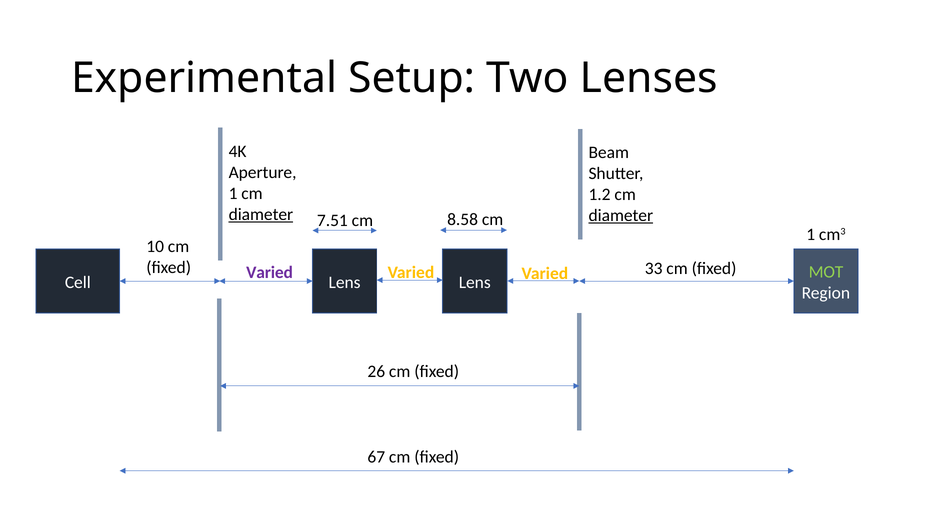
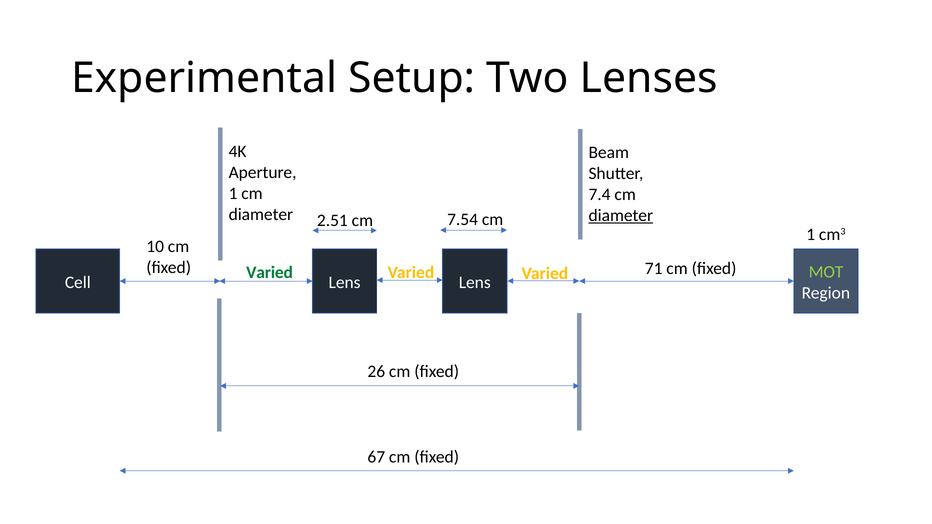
1.2: 1.2 -> 7.4 (600, 194)
diameter underline: present -> none (261, 215)
7.51: 7.51 -> 2.51 (332, 220)
8.58: 8.58 -> 7.54 (463, 219)
Varied colour: purple -> green (270, 273)
33: 33 -> 71 (654, 268)
